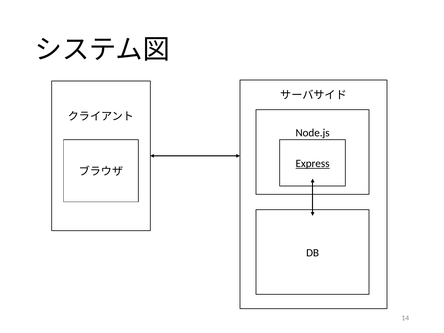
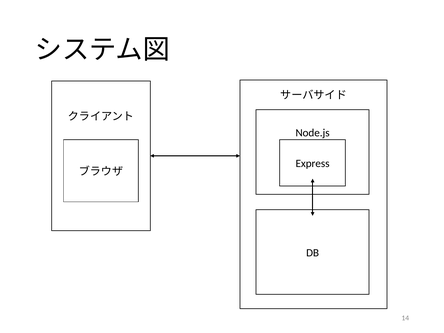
Express underline: present -> none (313, 164)
